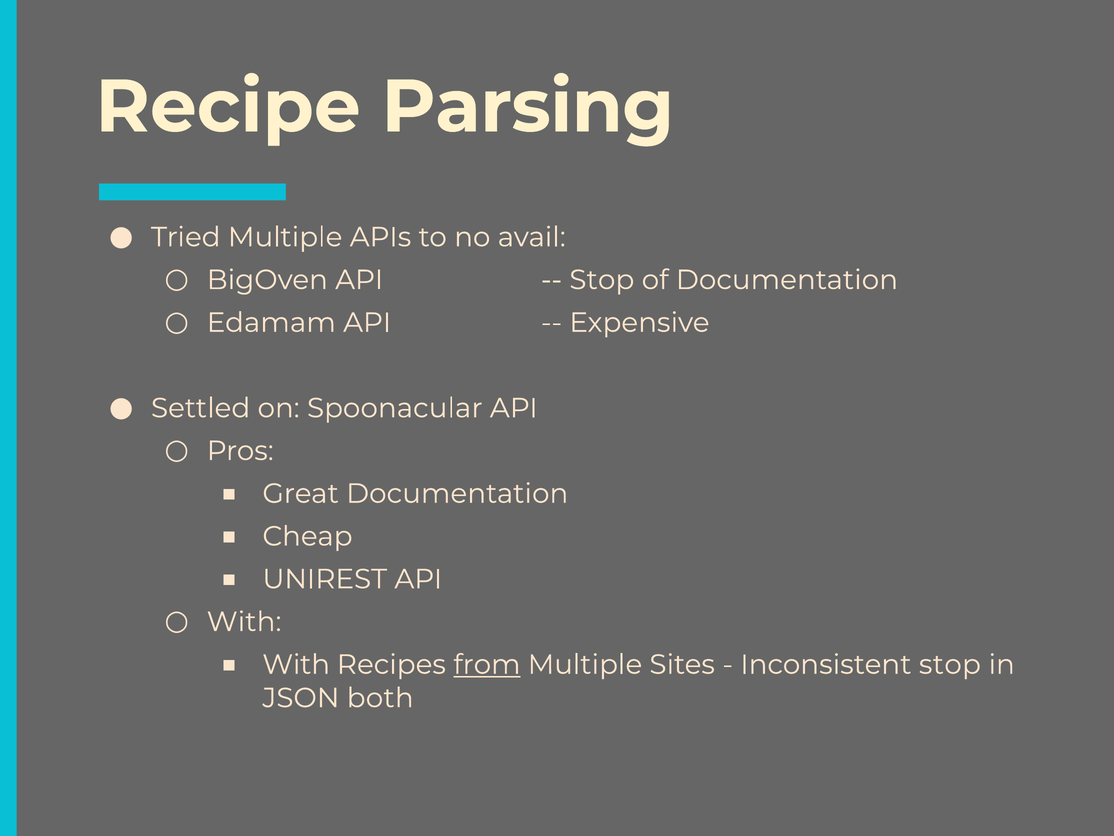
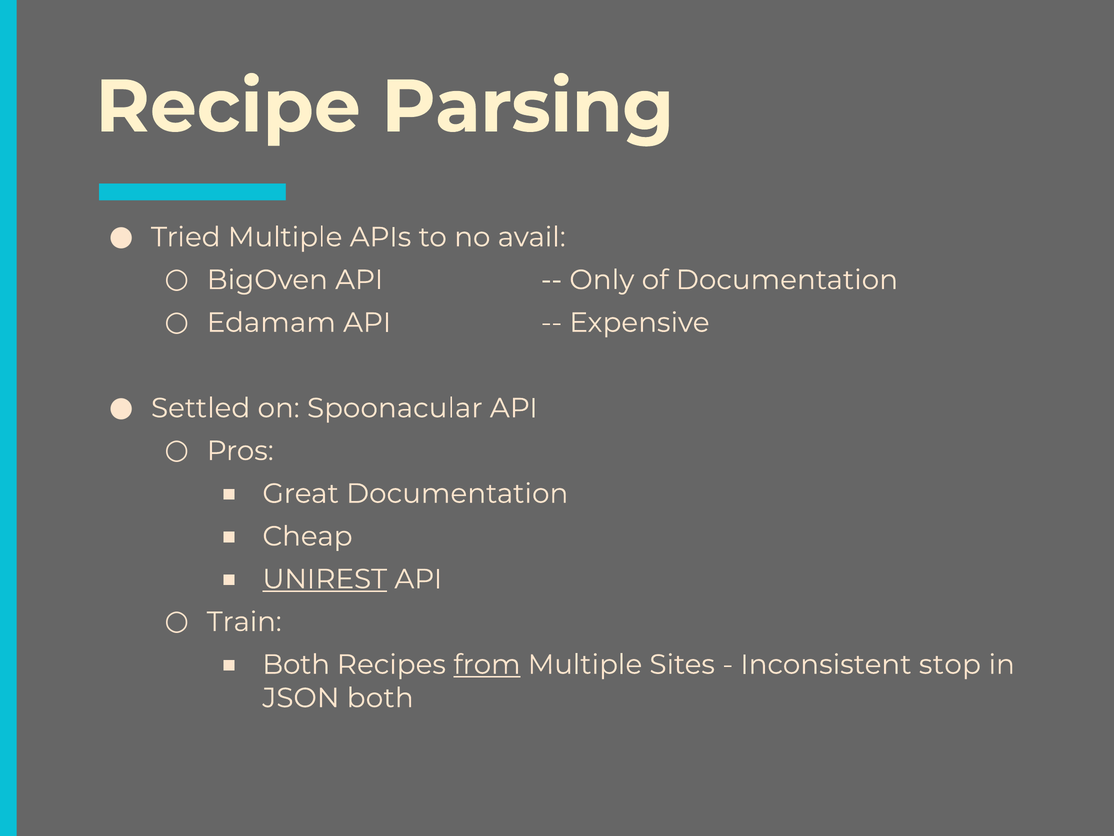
Stop: Stop -> Only (602, 280)
UNIREST underline: none -> present (325, 579)
With: With -> Train (244, 621)
With: With -> Both (296, 664)
